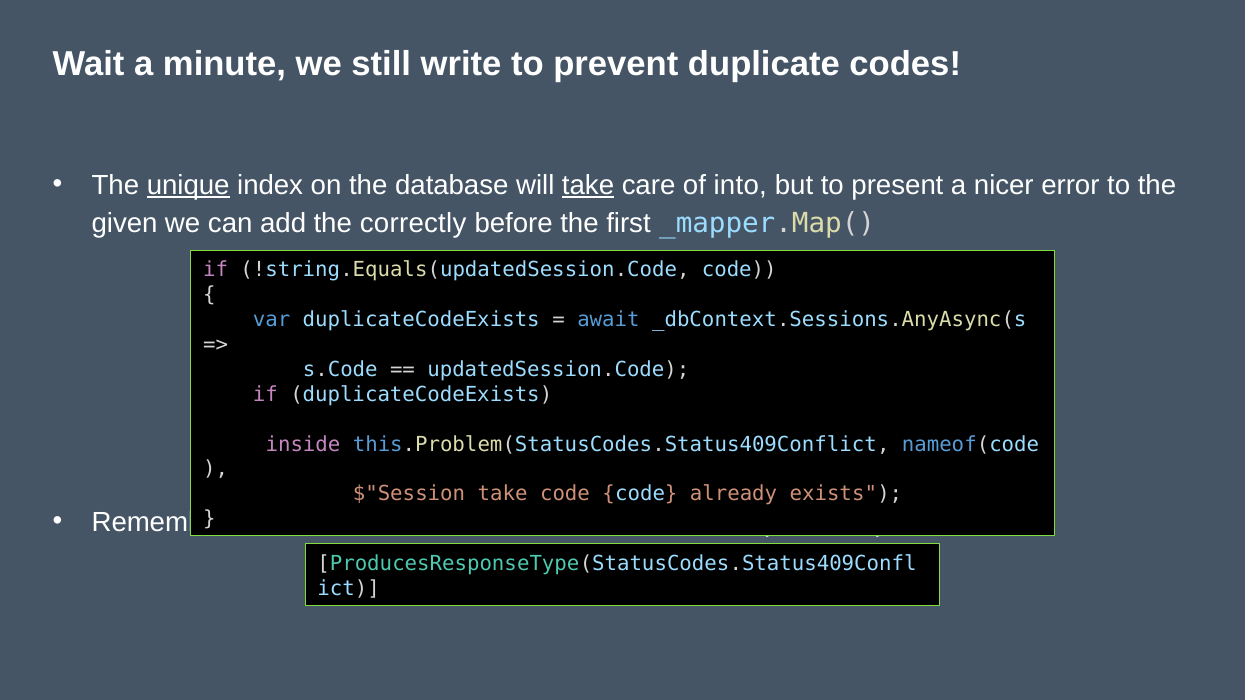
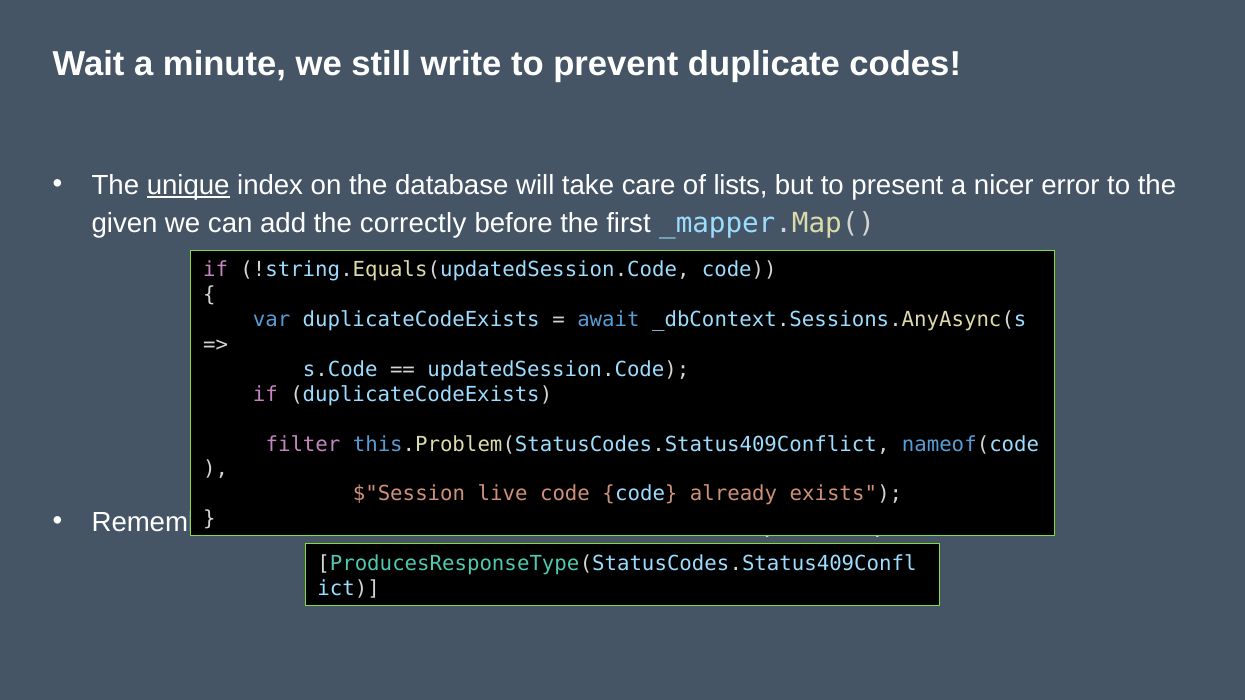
take underline: present -> none (588, 185)
into: into -> lists (741, 185)
inside: inside -> filter (303, 444)
$"Session take: take -> live (503, 494)
